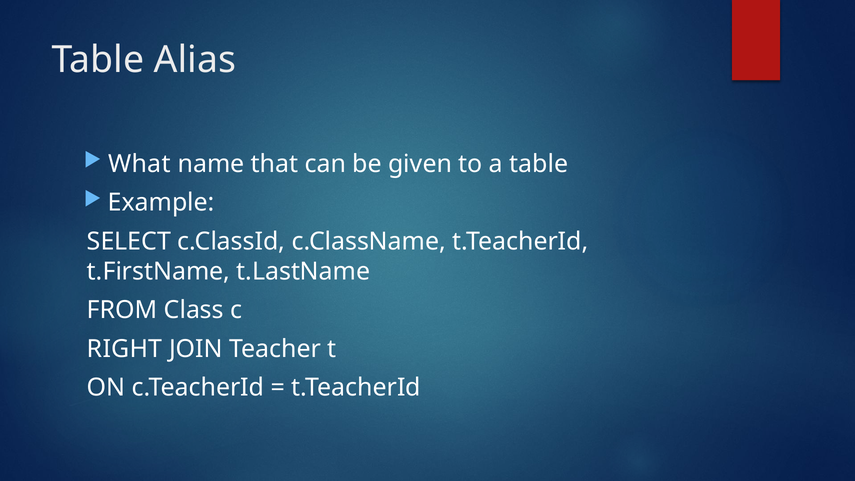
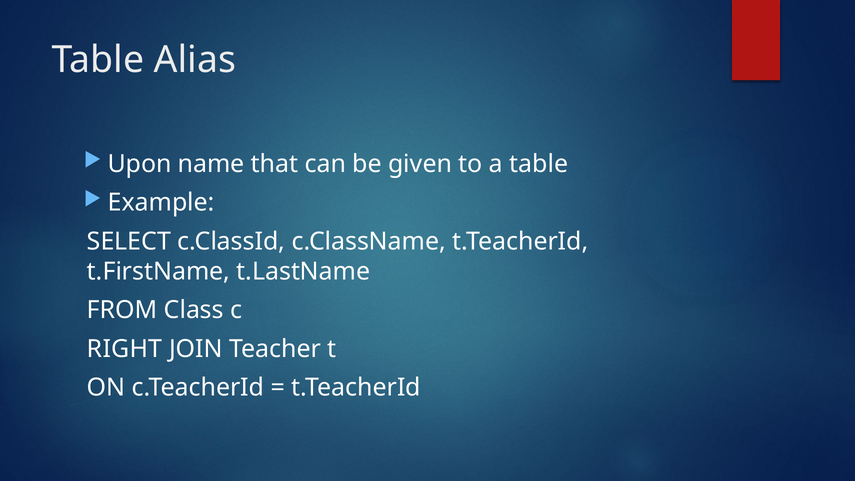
What: What -> Upon (140, 164)
